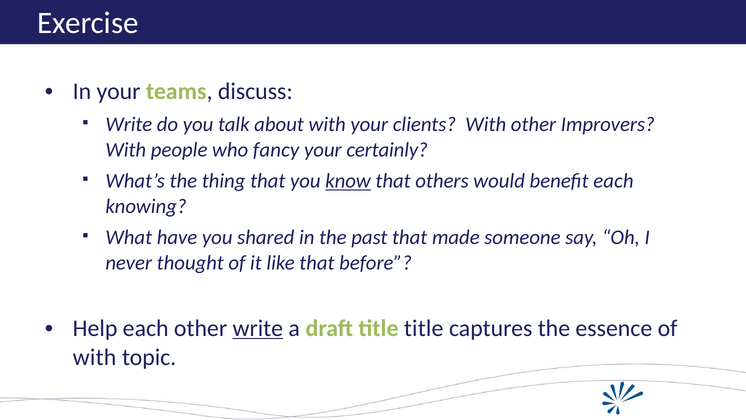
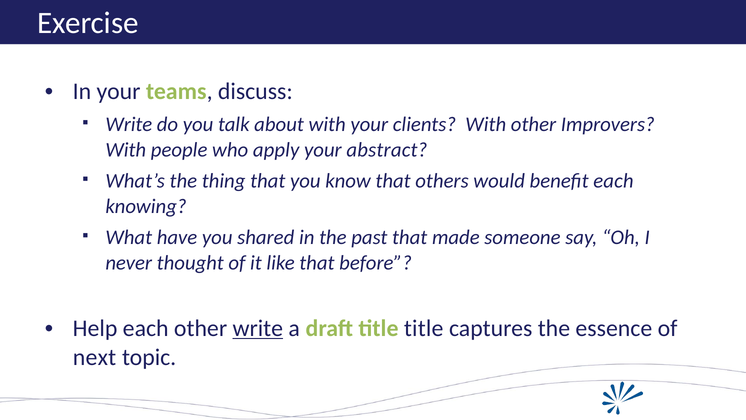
fancy: fancy -> apply (276, 150)
certainly: certainly -> abstract (387, 150)
know underline: present -> none (348, 181)
with: with -> next (95, 357)
